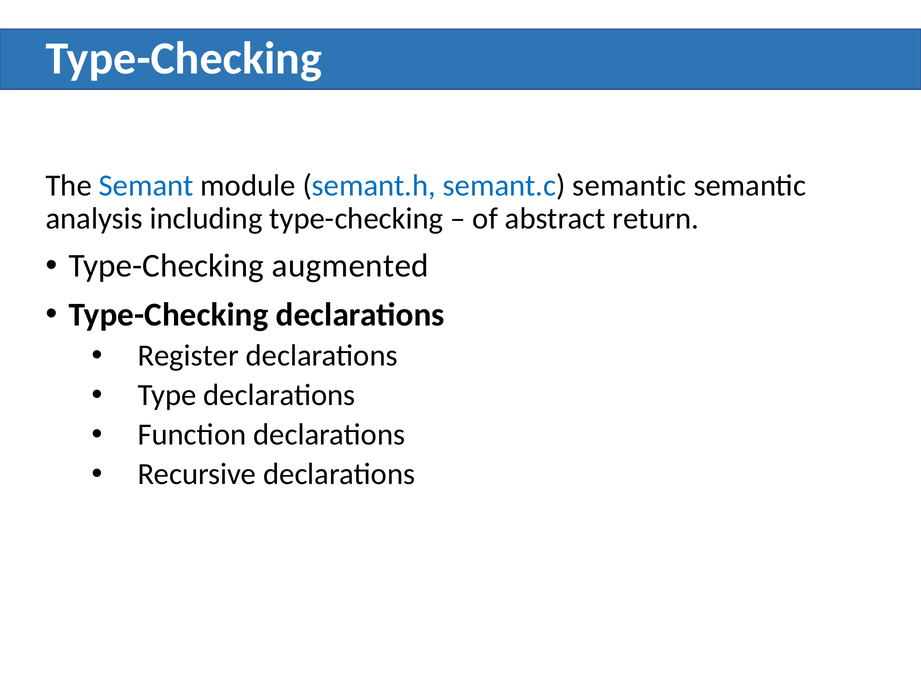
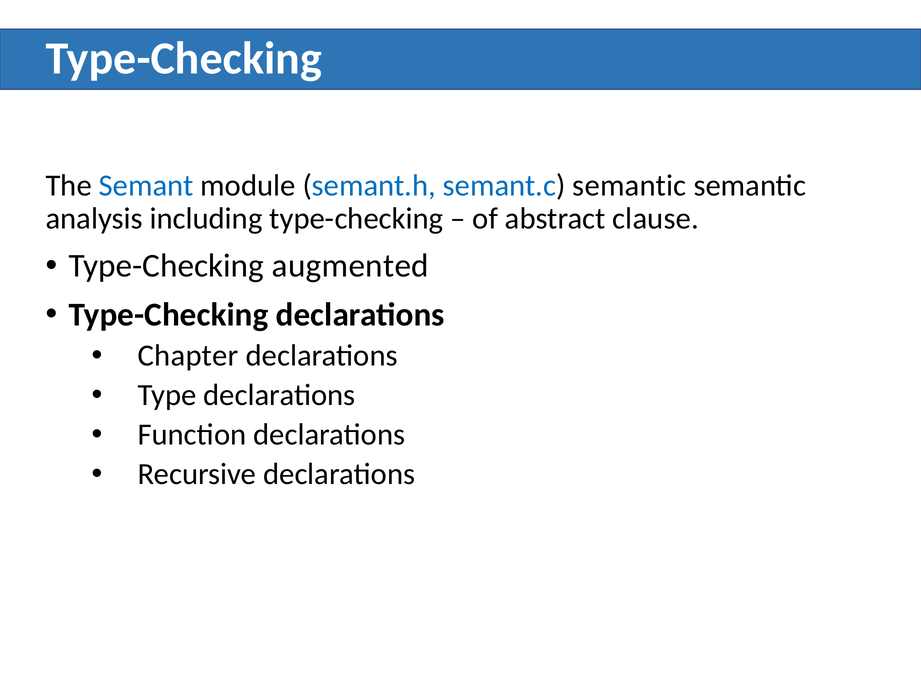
return: return -> clause (656, 218)
Register: Register -> Chapter (188, 356)
